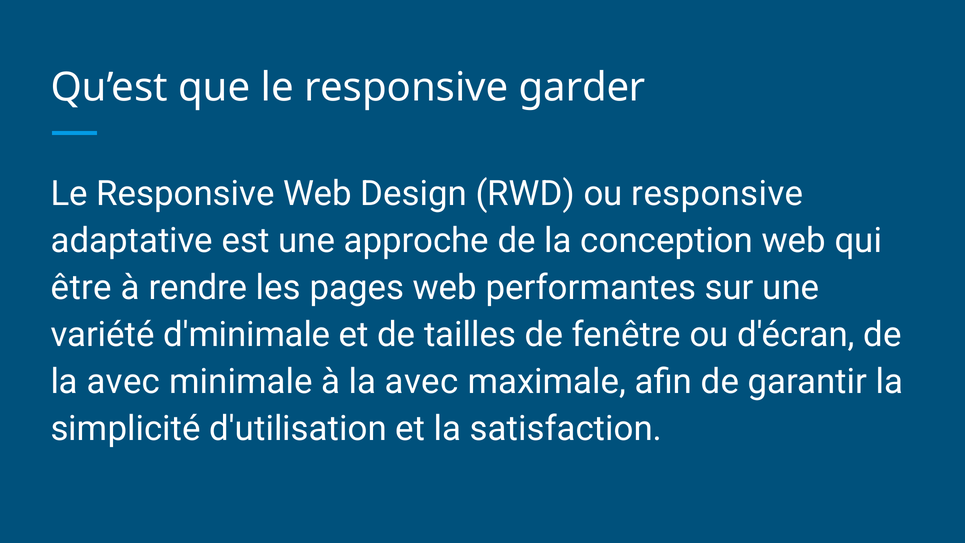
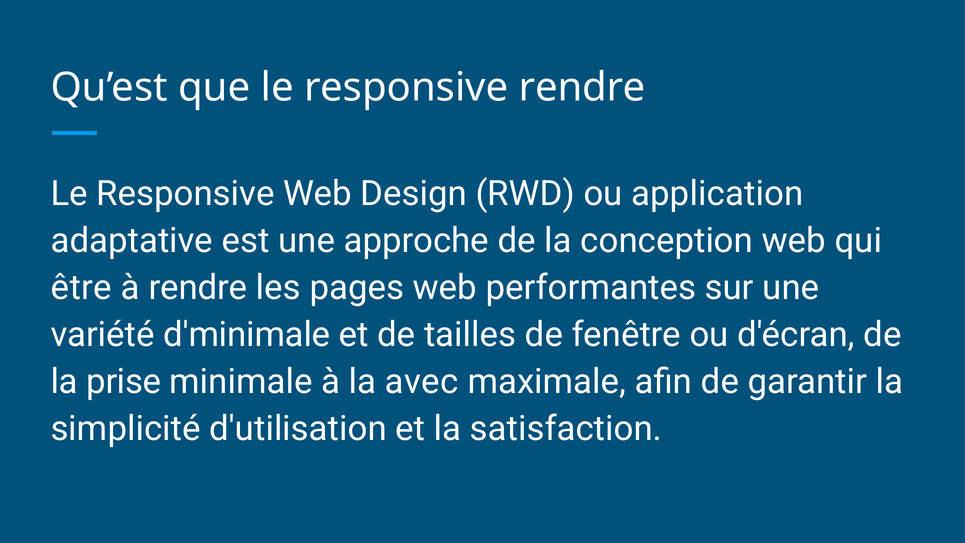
responsive garder: garder -> rendre (582, 88)
ou responsive: responsive -> application (717, 194)
avec: avec -> prise (124, 382)
